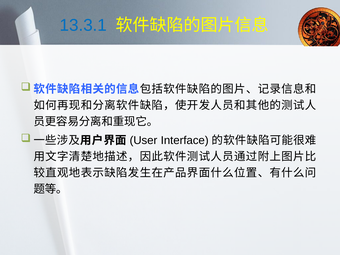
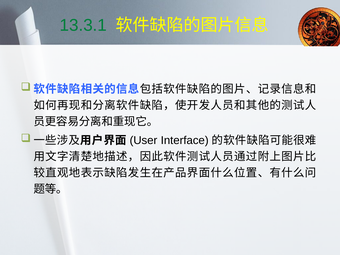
13.3.1 colour: blue -> green (83, 25)
